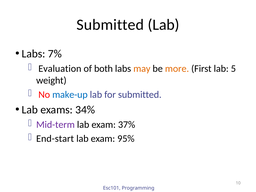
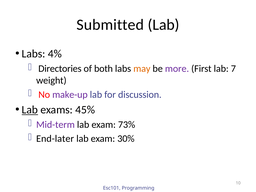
7%: 7% -> 4% (55, 54)
Evaluation: Evaluation -> Directories (60, 69)
more colour: orange -> purple (177, 69)
5: 5 -> 7 (233, 69)
make-up colour: blue -> purple (70, 95)
for submitted: submitted -> discussion (140, 95)
Lab underline: none -> present (30, 110)
34%: 34% -> 45% (85, 110)
37%: 37% -> 73% (127, 125)
End-start: End-start -> End-later (55, 139)
95%: 95% -> 30% (126, 139)
